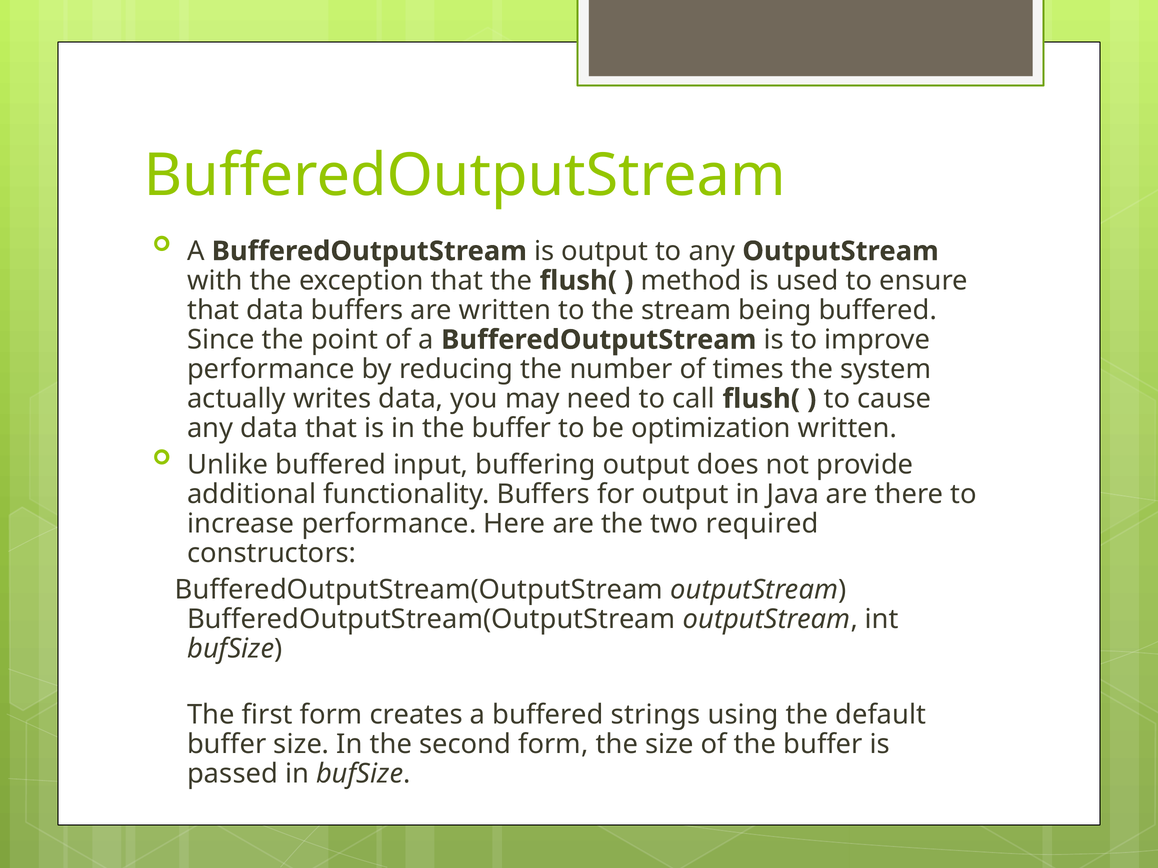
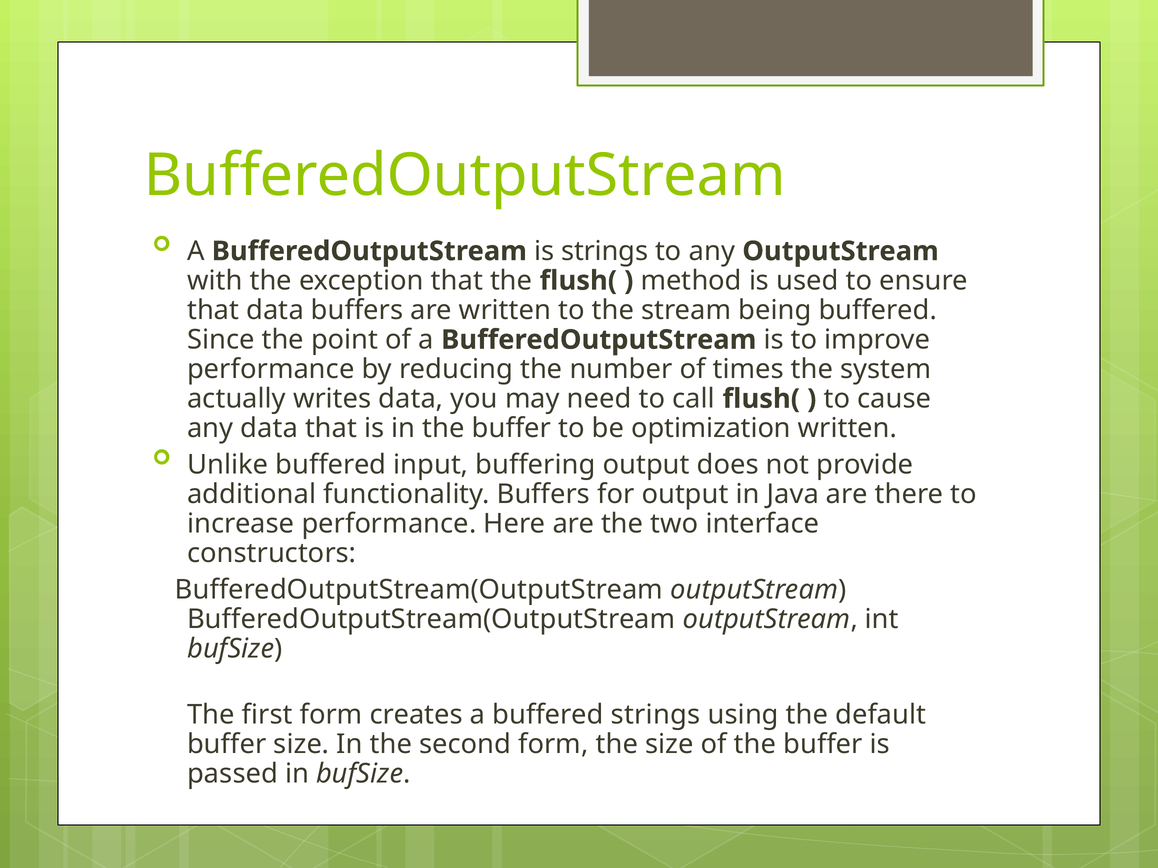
is output: output -> strings (605, 251)
required: required -> interface (762, 524)
